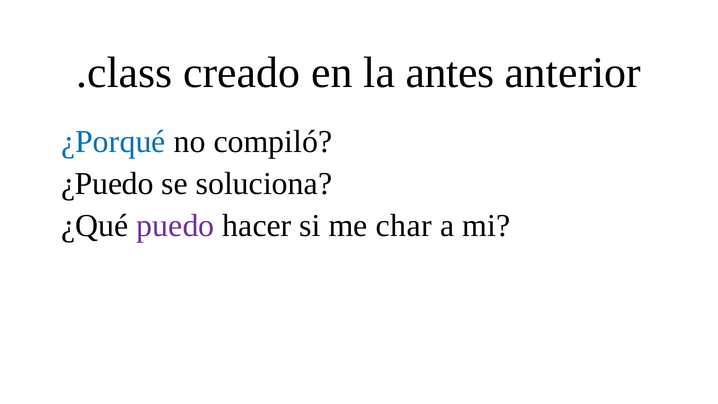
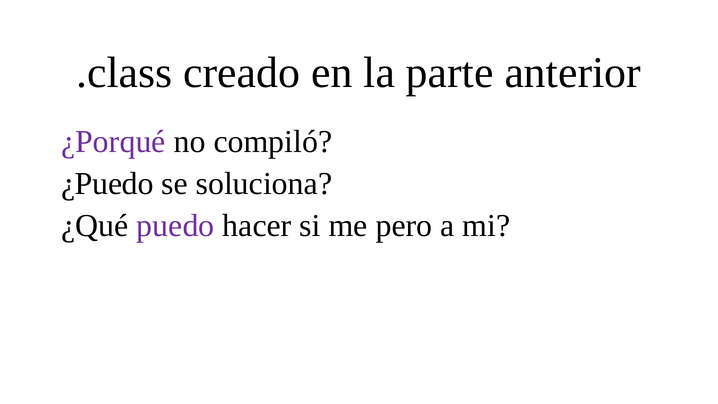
antes: antes -> parte (450, 73)
¿Porqué colour: blue -> purple (113, 142)
char: char -> pero (404, 225)
